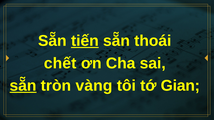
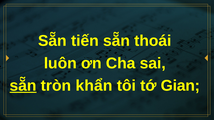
tiến underline: present -> none (85, 41)
chết: chết -> luôn (60, 63)
vàng: vàng -> khẩn (94, 86)
